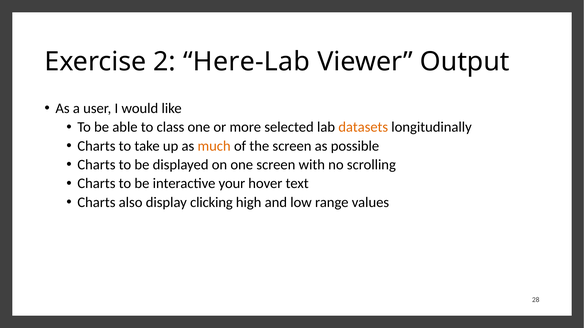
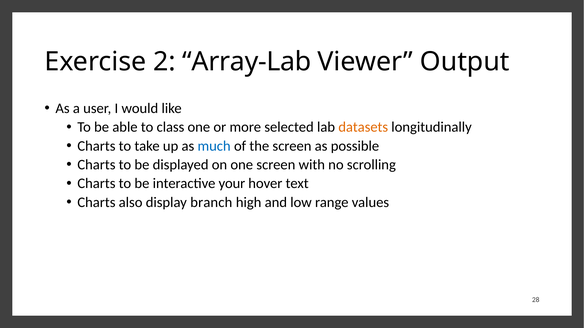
Here-Lab: Here-Lab -> Array-Lab (247, 62)
much colour: orange -> blue (214, 146)
clicking: clicking -> branch (211, 203)
